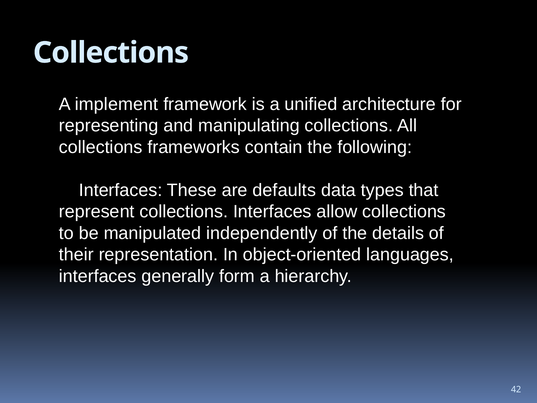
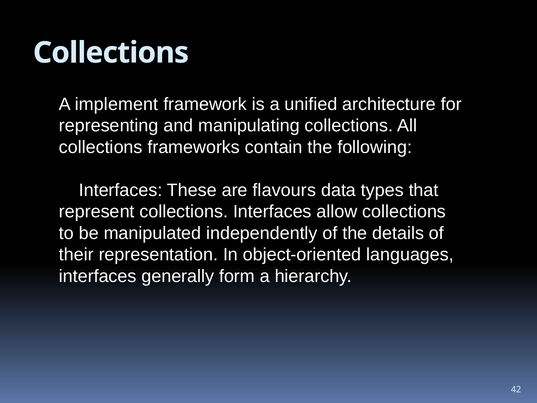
defaults: defaults -> flavours (284, 190)
